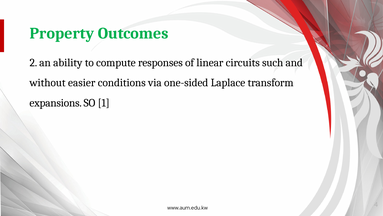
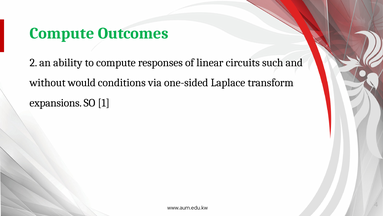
Property: Property -> Compute (62, 33)
easier: easier -> would (82, 83)
